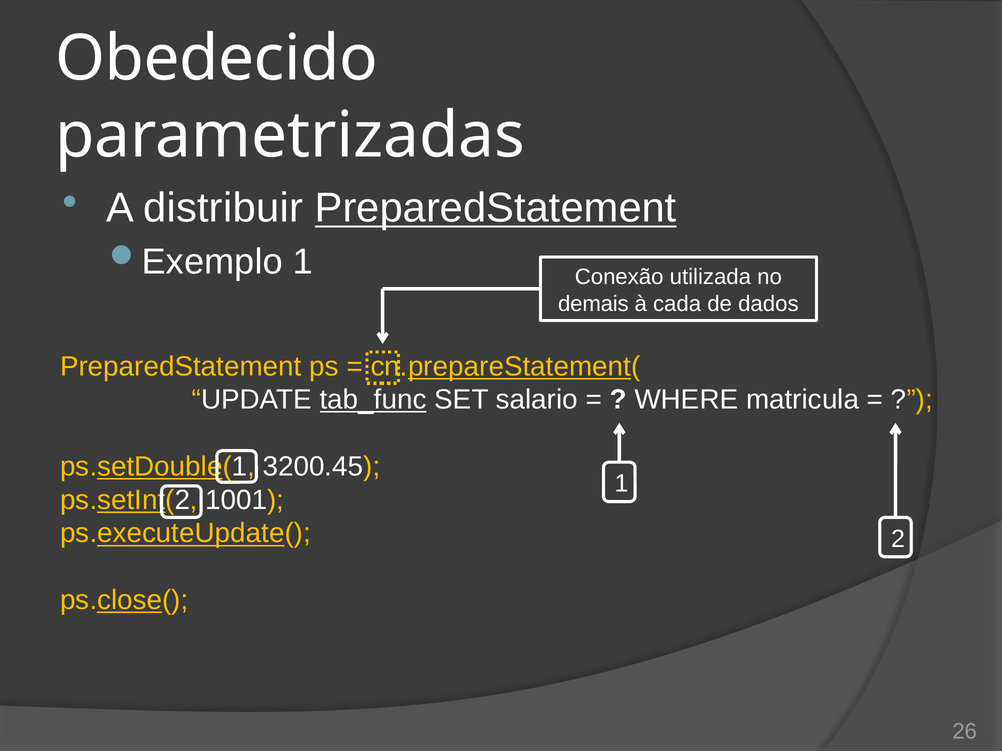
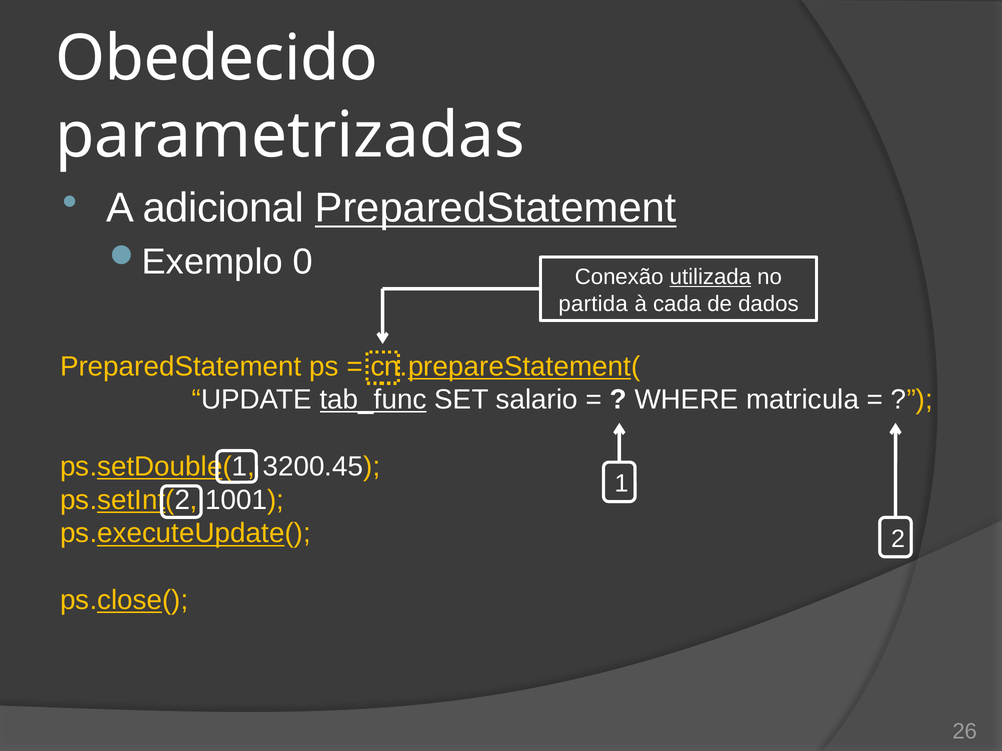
distribuir: distribuir -> adicional (223, 208)
1: 1 -> 0 (303, 262)
utilizada underline: none -> present (710, 277)
demais: demais -> partida (593, 304)
